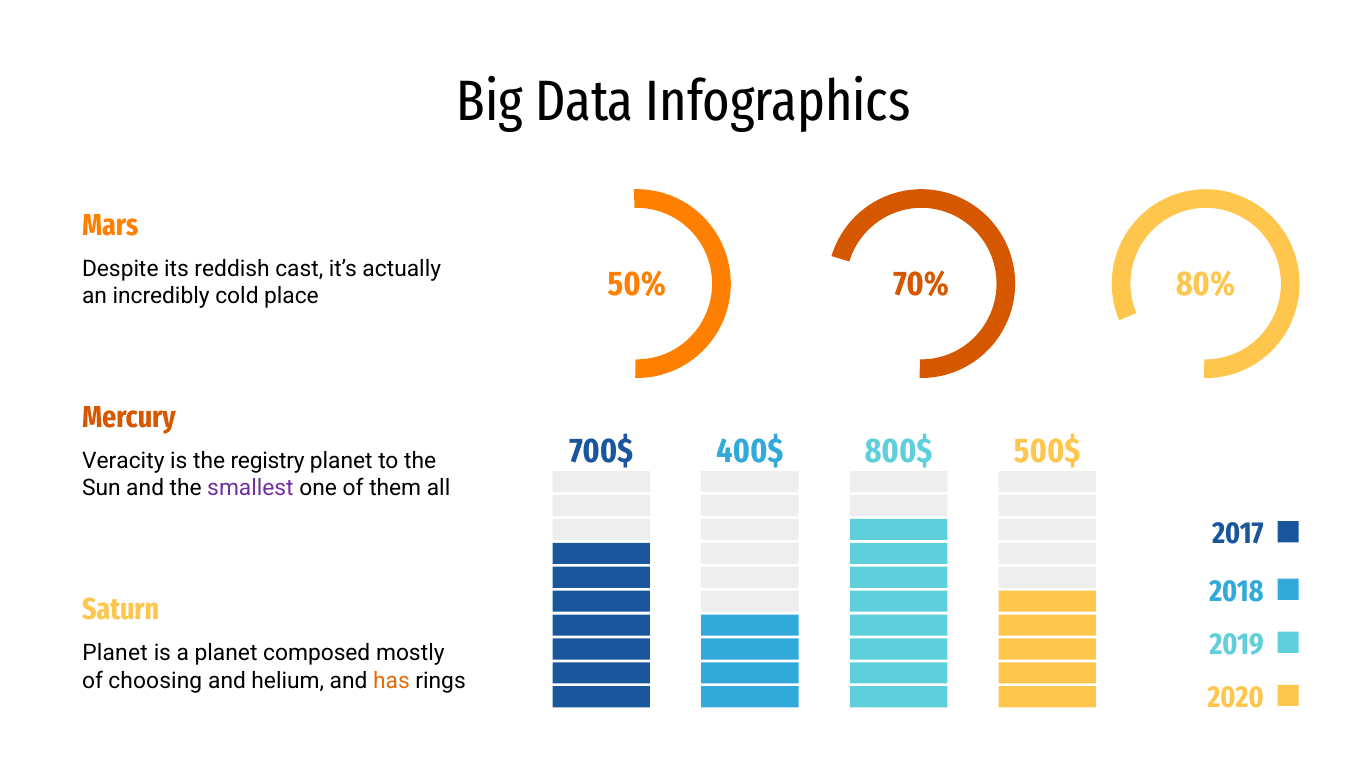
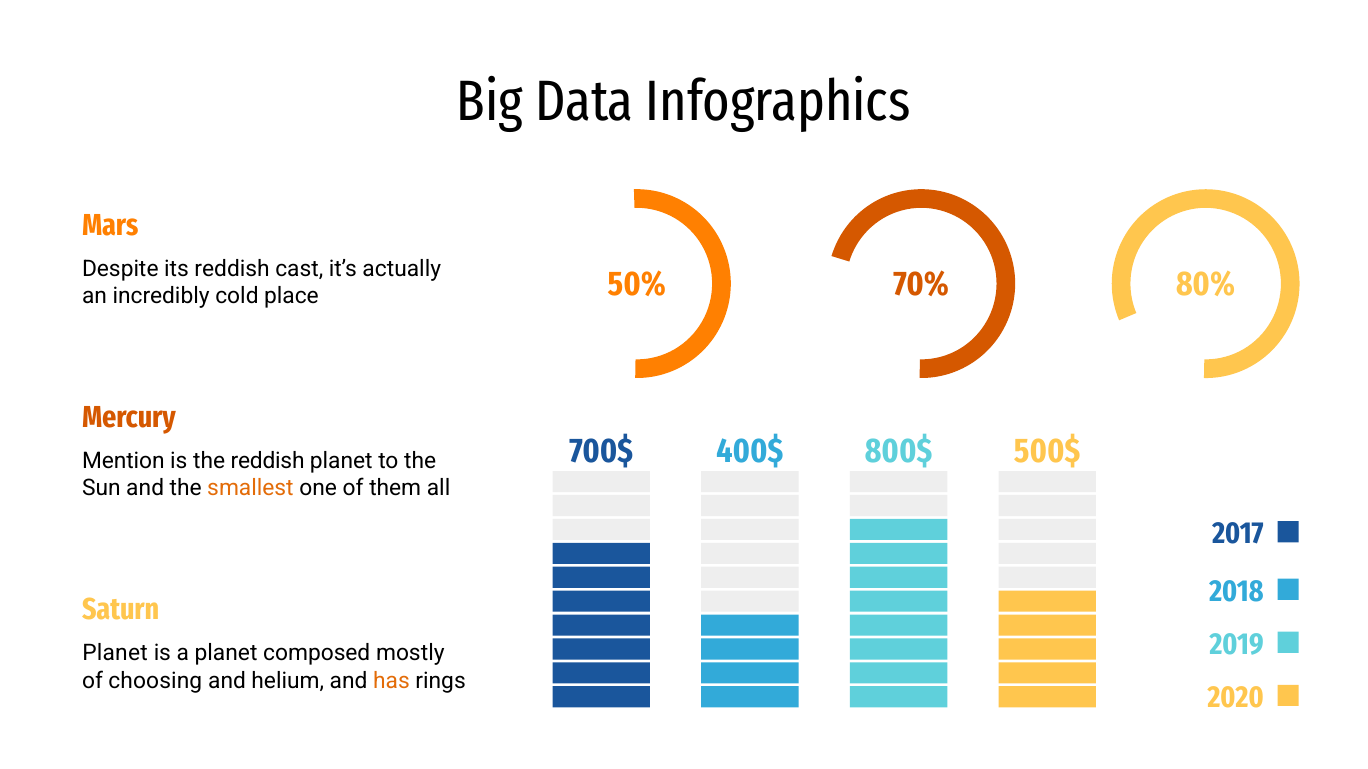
Veracity: Veracity -> Mention (123, 461)
the registry: registry -> reddish (268, 461)
smallest colour: purple -> orange (250, 489)
